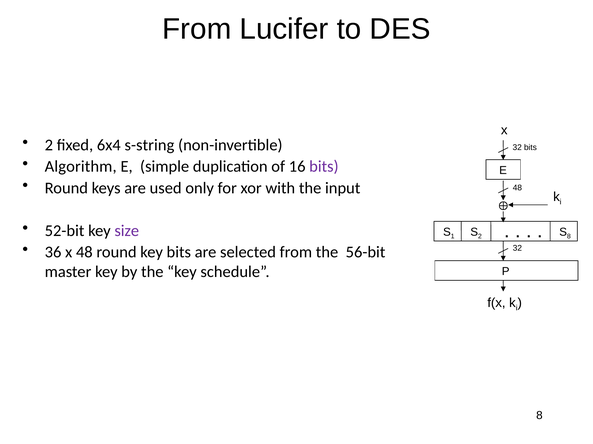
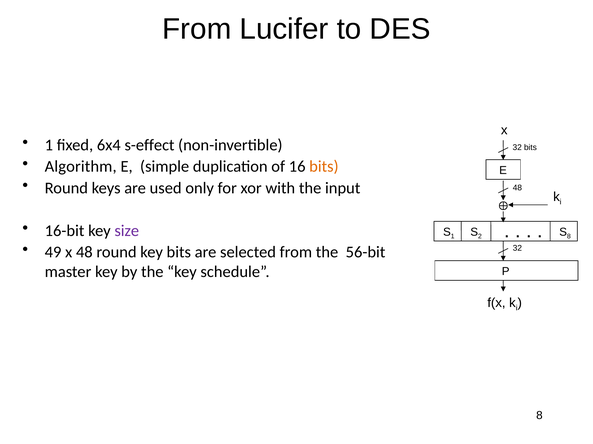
2: 2 -> 1 (49, 145)
s-string: s-string -> s-effect (150, 145)
bits colour: purple -> orange (324, 167)
52-bit: 52-bit -> 16-bit (65, 231)
36: 36 -> 49 (53, 253)
